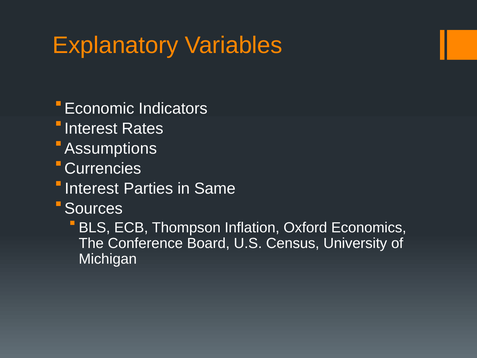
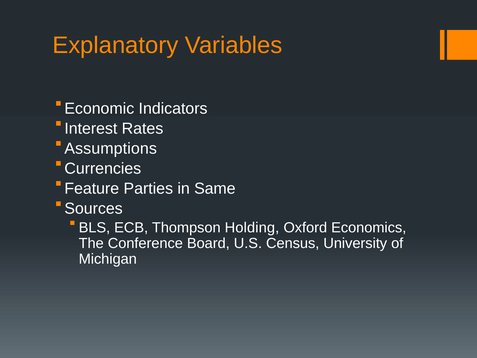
Interest: Interest -> Feature (92, 189)
Inflation: Inflation -> Holding (252, 227)
